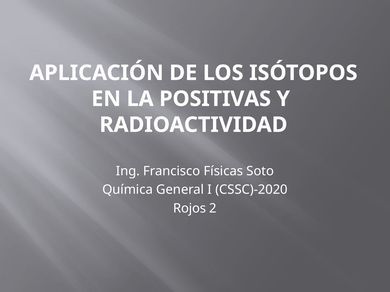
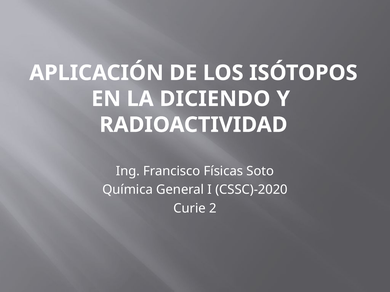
POSITIVAS: POSITIVAS -> DICIENDO (215, 99)
Rojos: Rojos -> Curie (190, 209)
